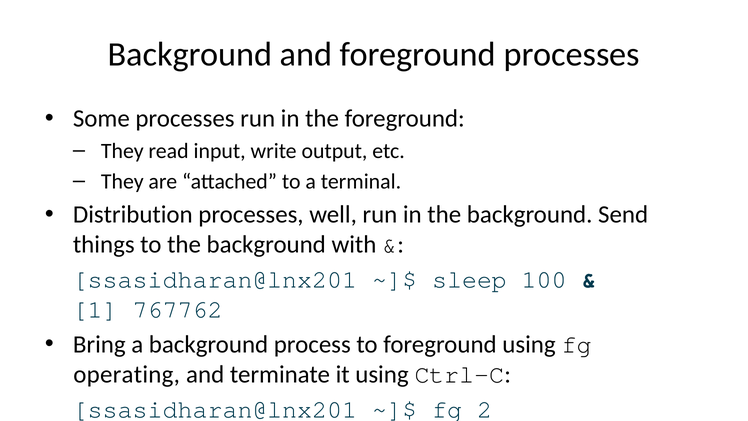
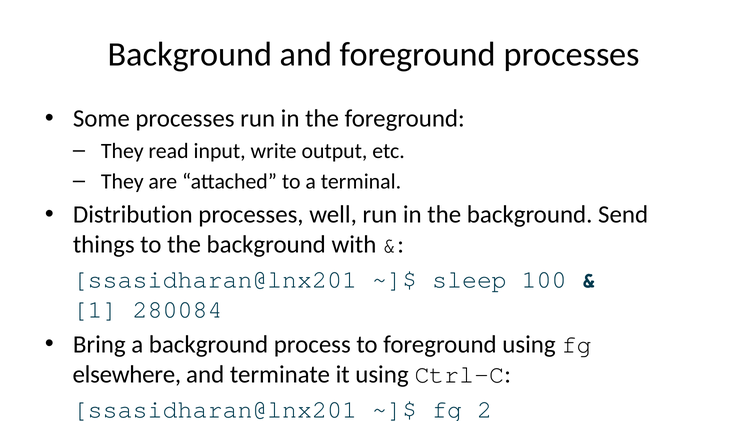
767762: 767762 -> 280084 (178, 309)
operating: operating -> elsewhere (127, 374)
